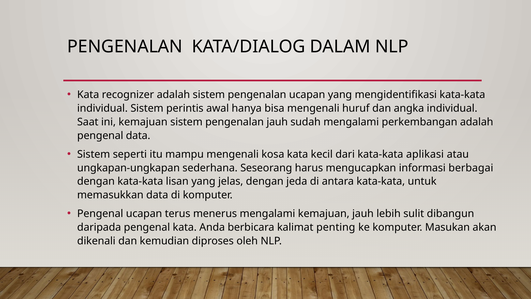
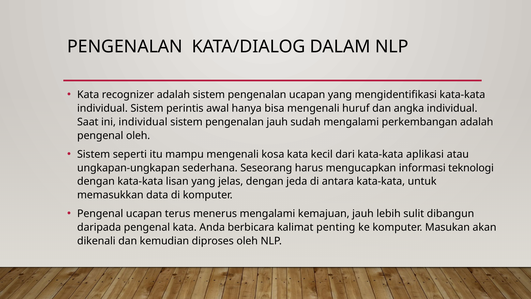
ini kemajuan: kemajuan -> individual (143, 122)
pengenal data: data -> oleh (138, 136)
berbagai: berbagai -> teknologi (471, 168)
